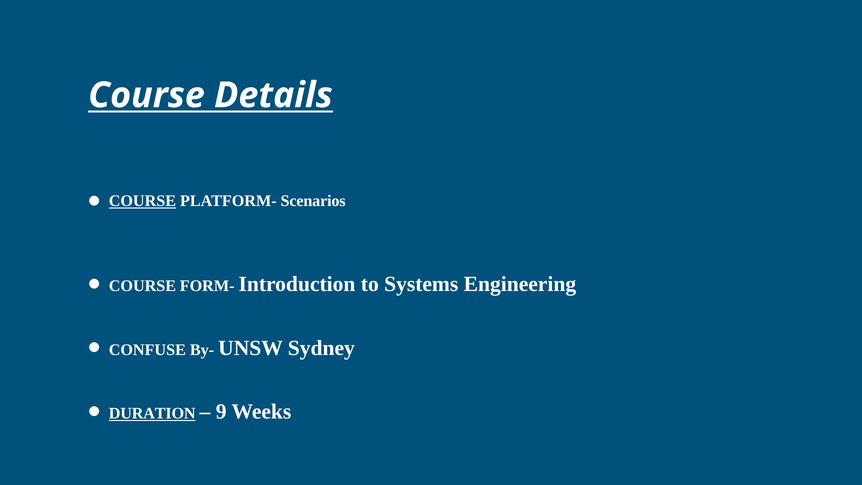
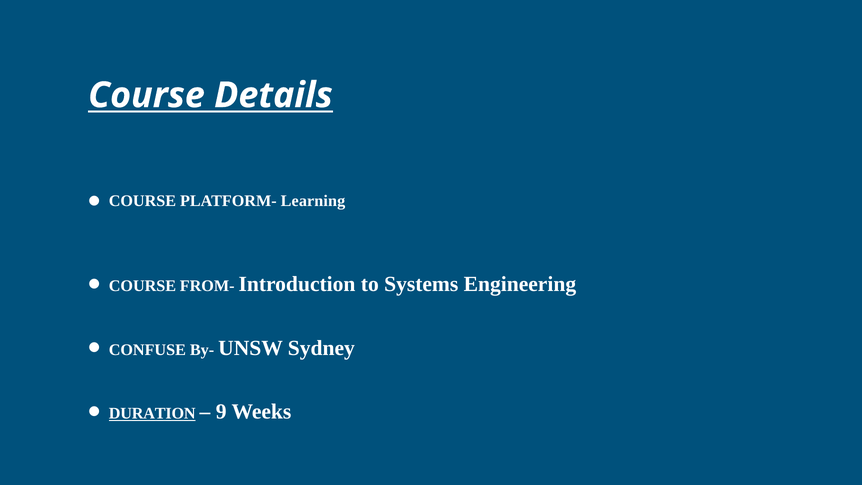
COURSE underline: present -> none (142, 201)
Scenarios: Scenarios -> Learning (313, 201)
FORM-: FORM- -> FROM- (207, 286)
